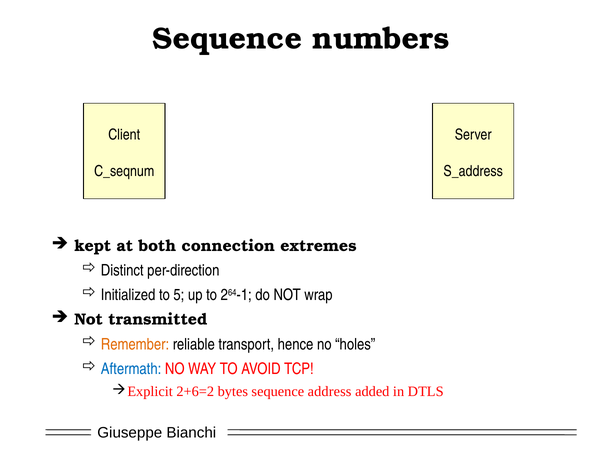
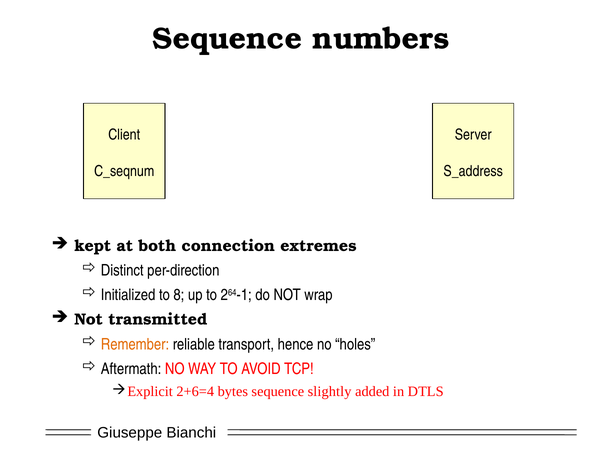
5: 5 -> 8 (179, 295)
Aftermath colour: blue -> black (131, 369)
2+6=2: 2+6=2 -> 2+6=4 (195, 392)
address: address -> slightly (330, 392)
